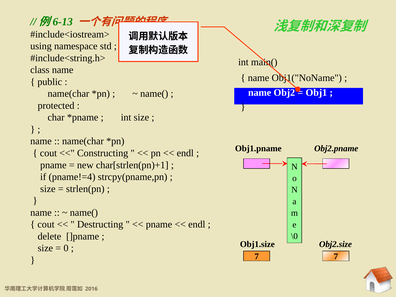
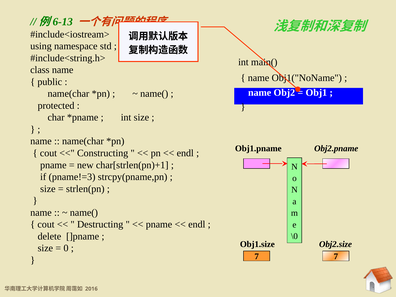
pname!=4: pname!=4 -> pname!=3 (72, 177)
